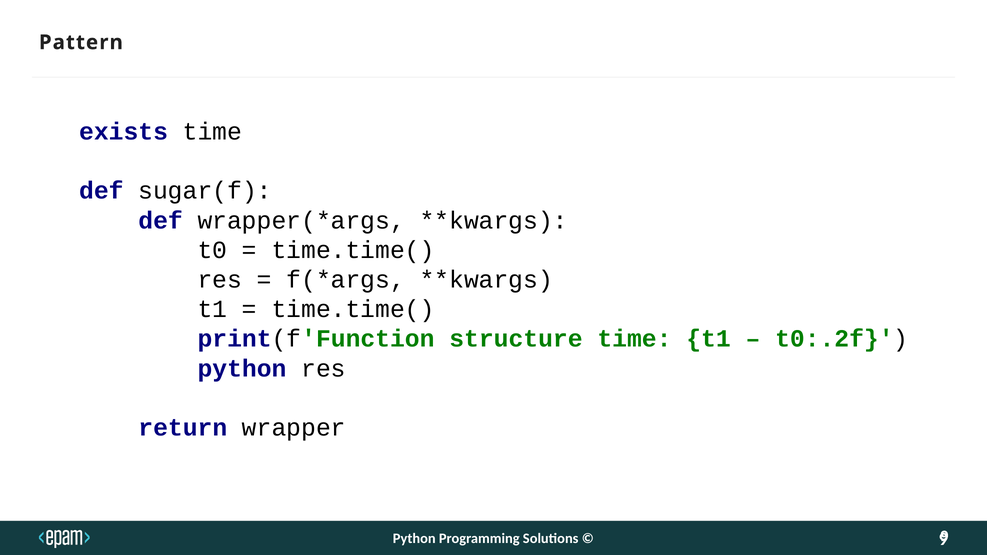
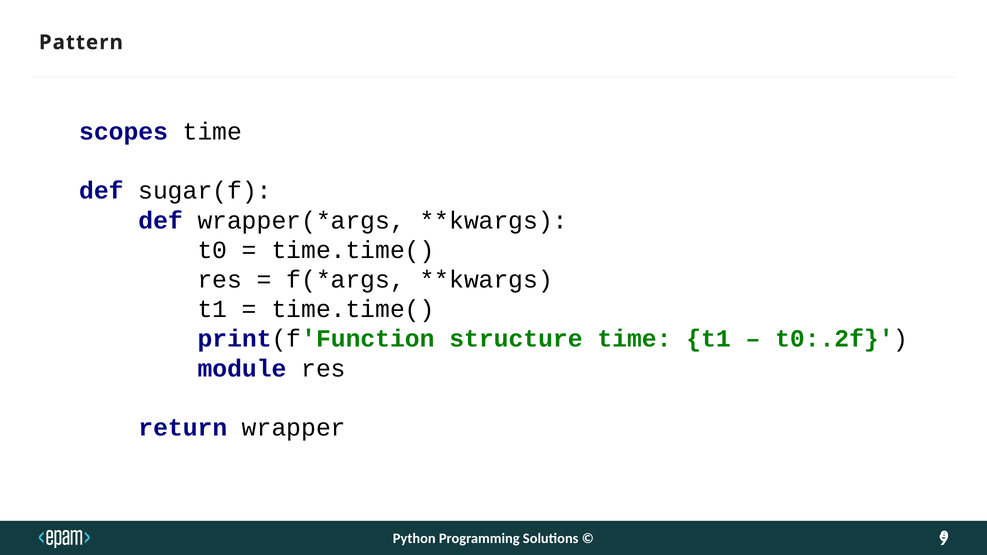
exists: exists -> scopes (124, 132)
python: python -> module (242, 369)
